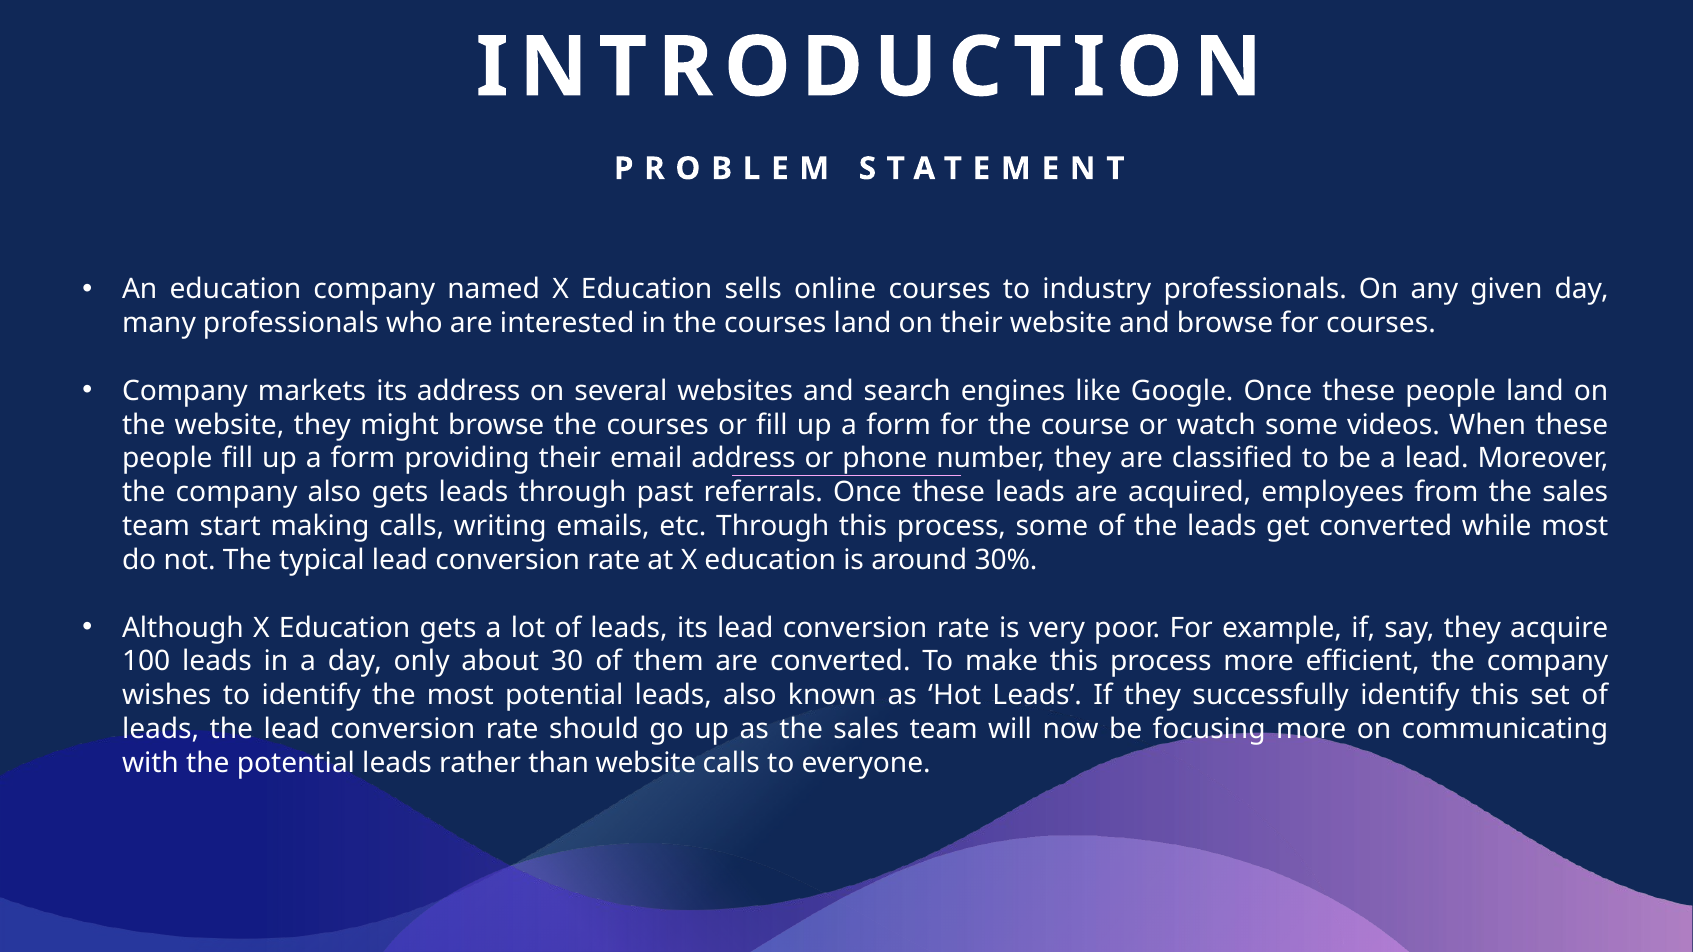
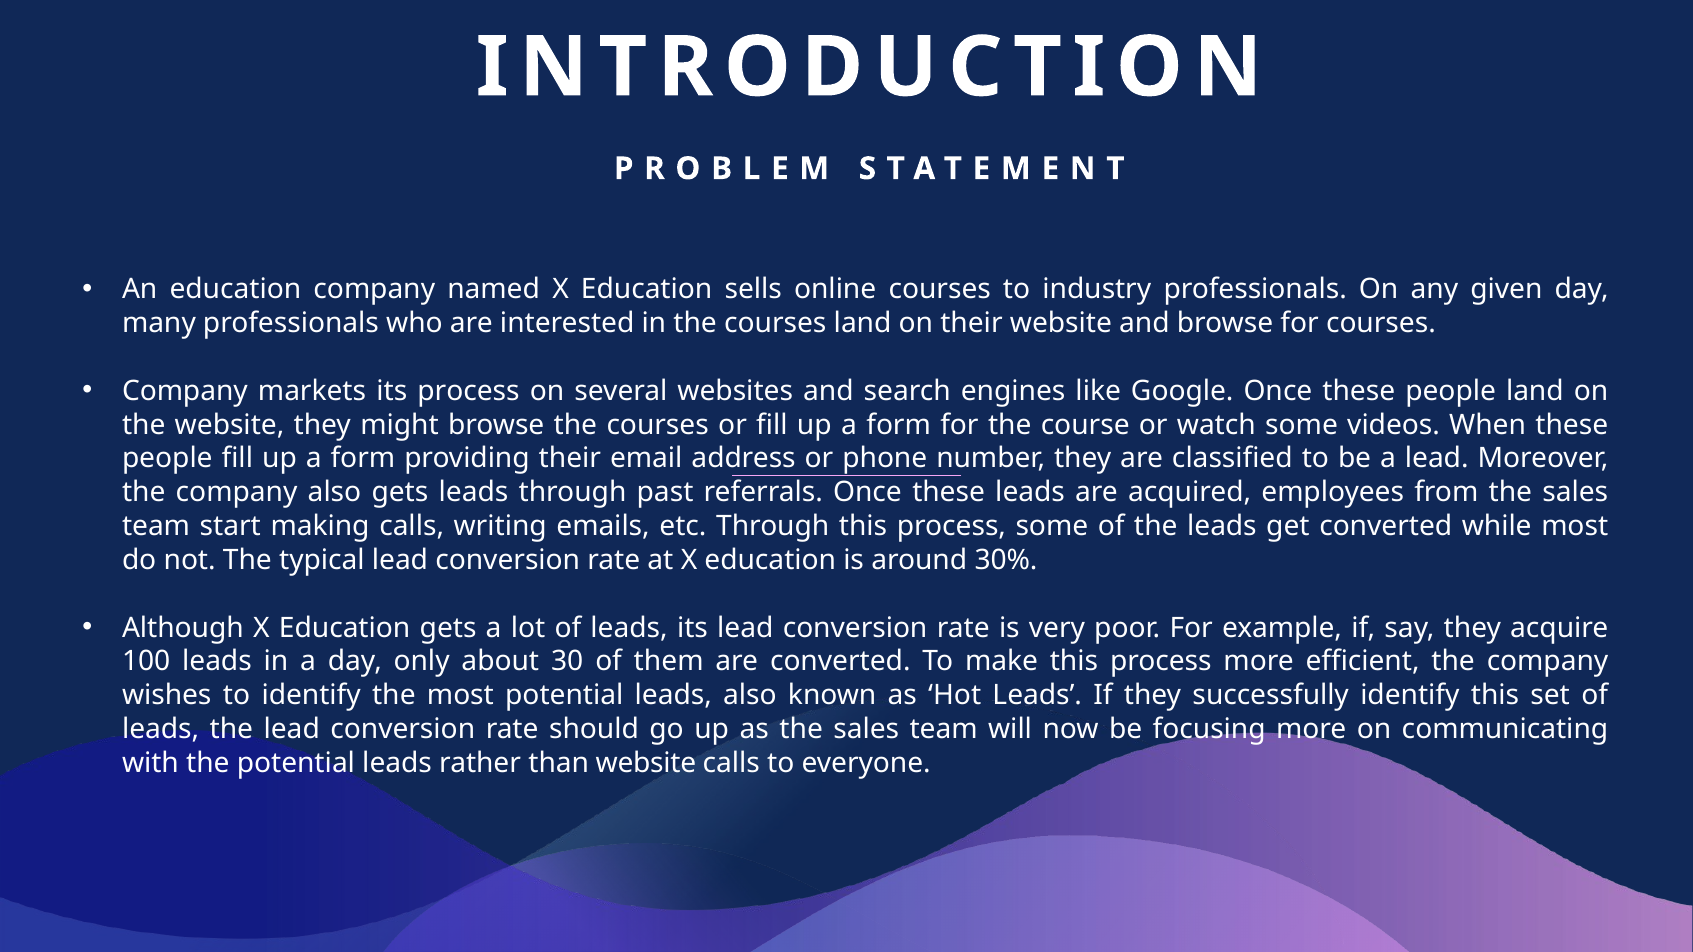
its address: address -> process (468, 391)
